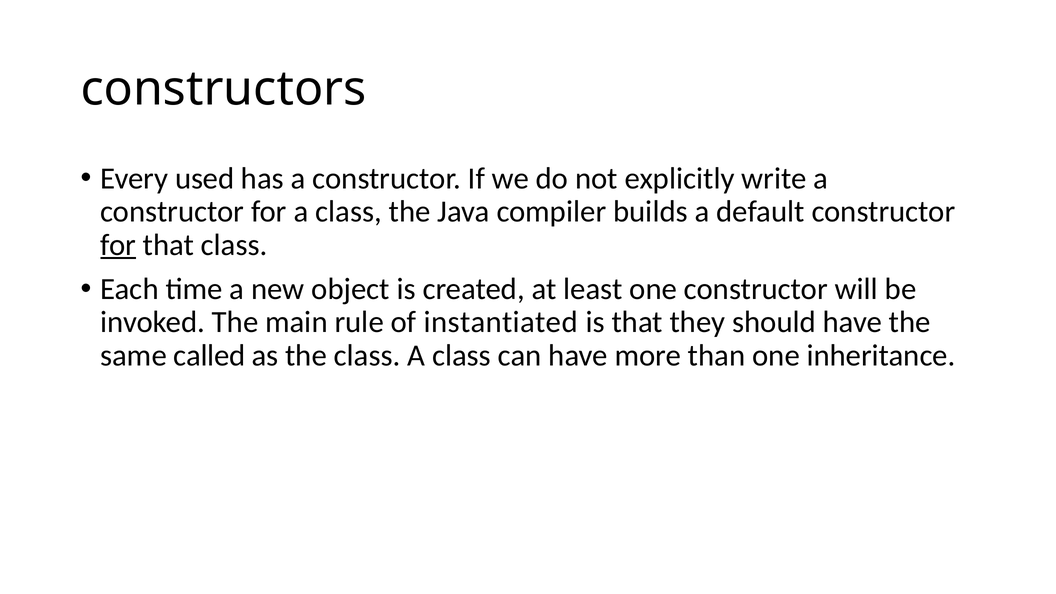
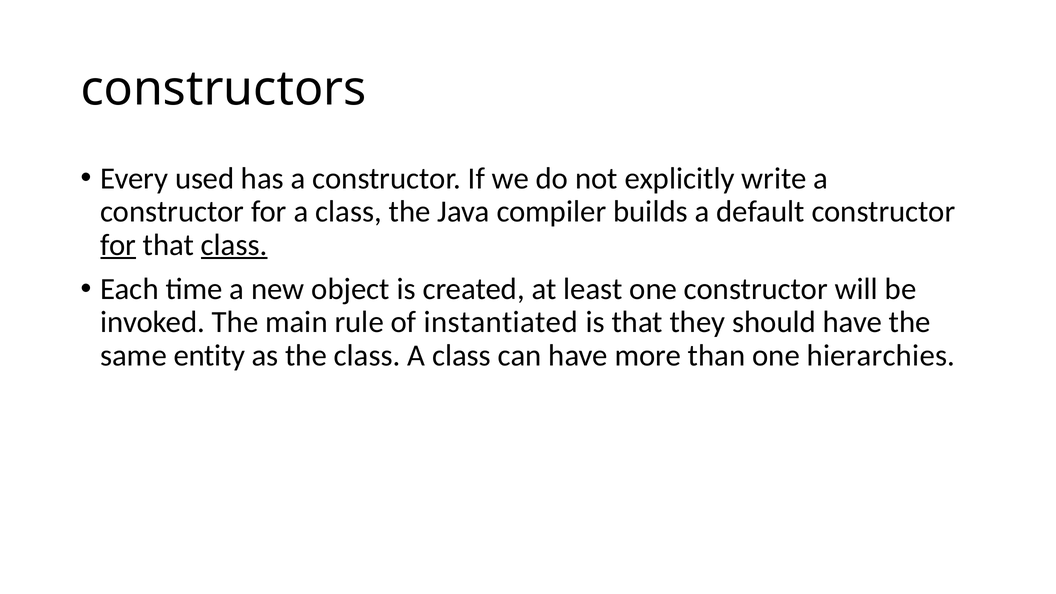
class underline: none -> present (234, 245)
called: called -> entity (209, 356)
inheritance: inheritance -> hierarchies (881, 356)
